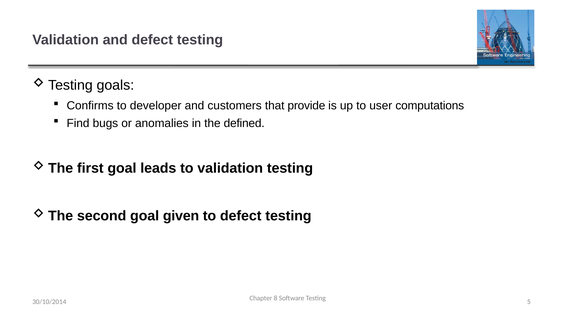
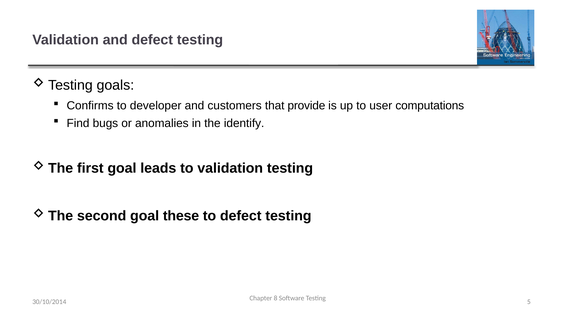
defined: defined -> identify (244, 124)
given: given -> these (181, 216)
